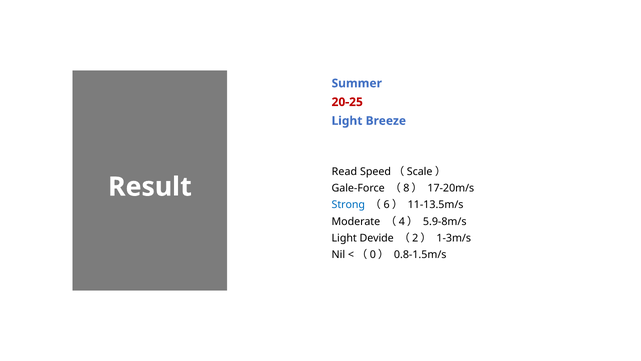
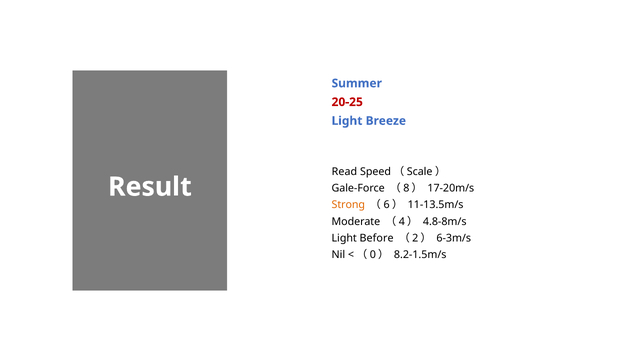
Strong colour: blue -> orange (348, 205)
5.9-8m/s: 5.9-8m/s -> 4.8-8m/s (445, 221)
Devide: Devide -> Before (377, 238)
1-3m/s: 1-3m/s -> 6-3m/s (454, 238)
0.8-1.5m/s: 0.8-1.5m/s -> 8.2-1.5m/s (420, 255)
